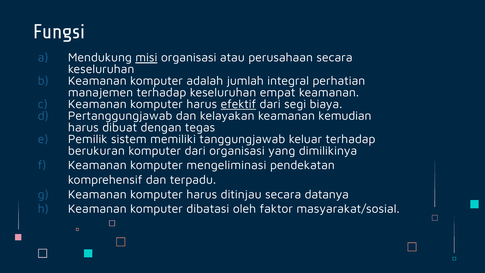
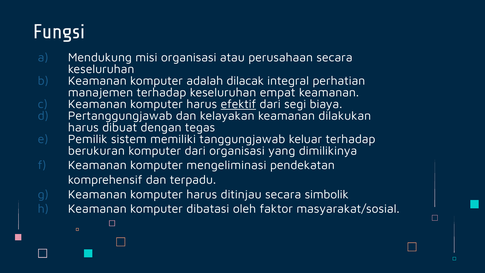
misi underline: present -> none (146, 58)
jumlah: jumlah -> dilacak (245, 81)
kemudian: kemudian -> dilakukan (345, 116)
datanya: datanya -> simbolik (327, 194)
